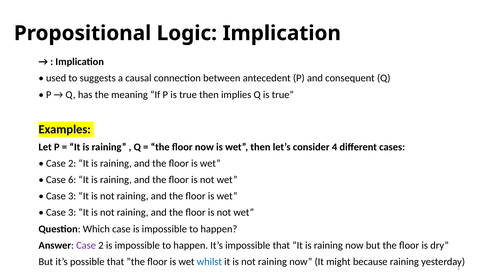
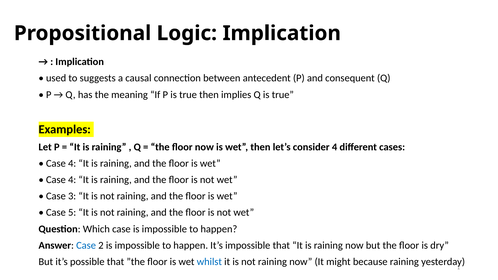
2: 2 -> 4 (72, 163)
6: 6 -> 4 (72, 180)
3: 3 -> 5 (72, 213)
Case colour: purple -> blue (86, 245)
